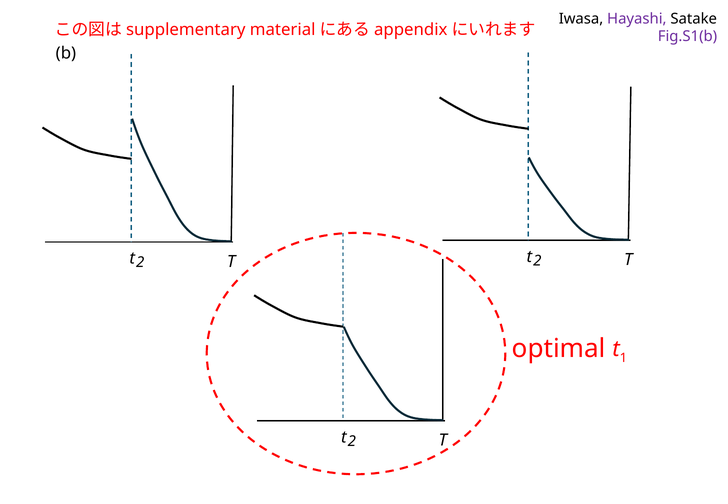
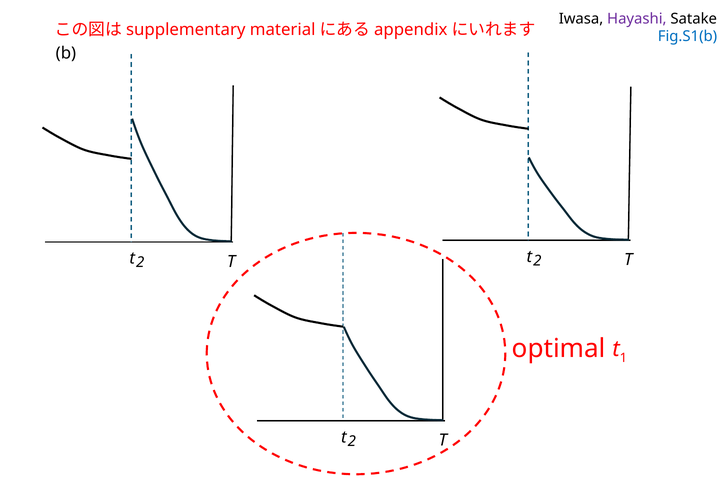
Fig.S1(b colour: purple -> blue (687, 37)
